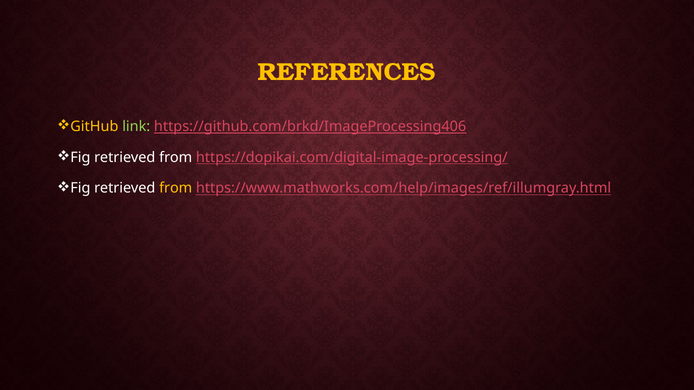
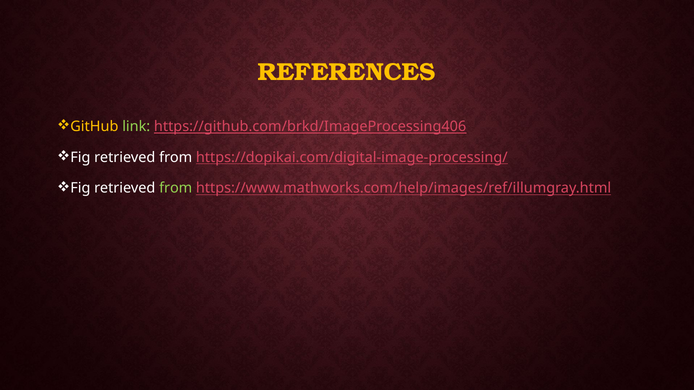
from colour: yellow -> light green (176, 188)
